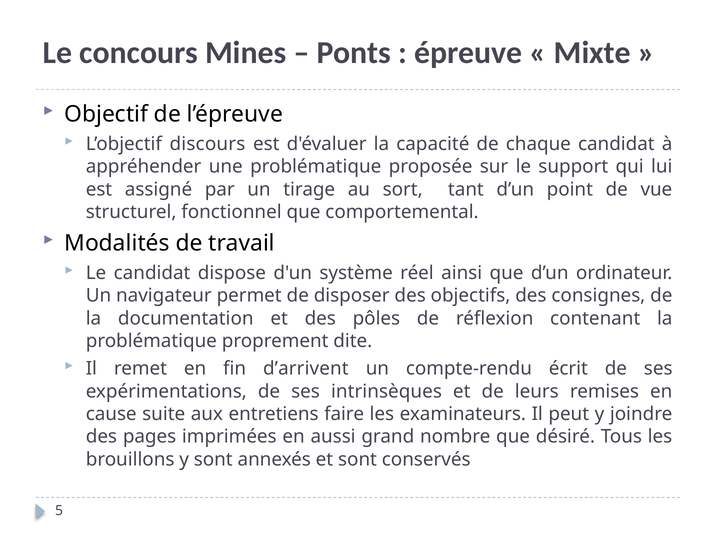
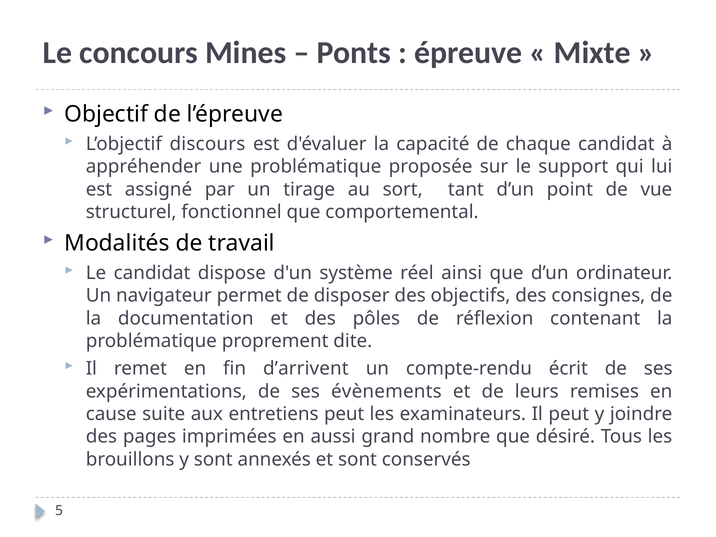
intrinsèques: intrinsèques -> évènements (386, 391)
entretiens faire: faire -> peut (344, 414)
